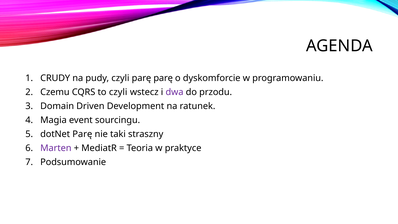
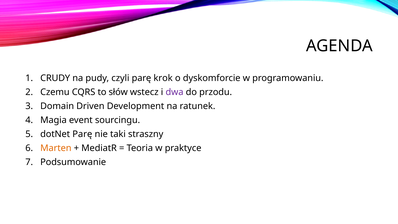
parę parę: parę -> krok (163, 78)
to czyli: czyli -> słów (118, 92)
Marten colour: purple -> orange (56, 148)
